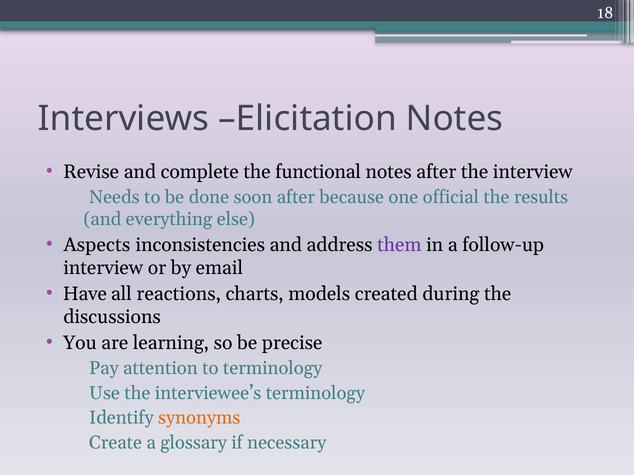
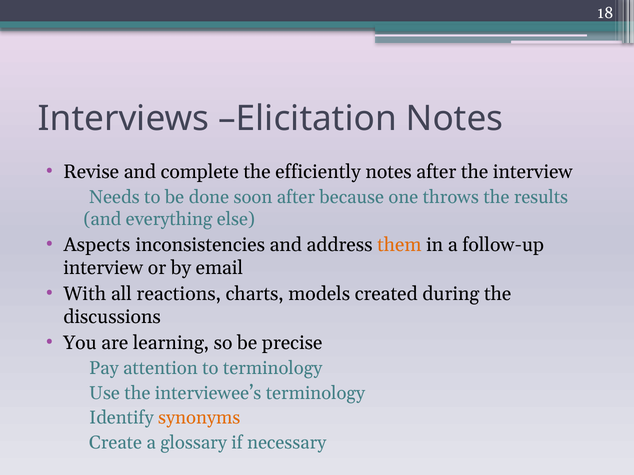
functional: functional -> efficiently (318, 172)
official: official -> throws (451, 197)
them colour: purple -> orange (399, 245)
Have: Have -> With (85, 294)
